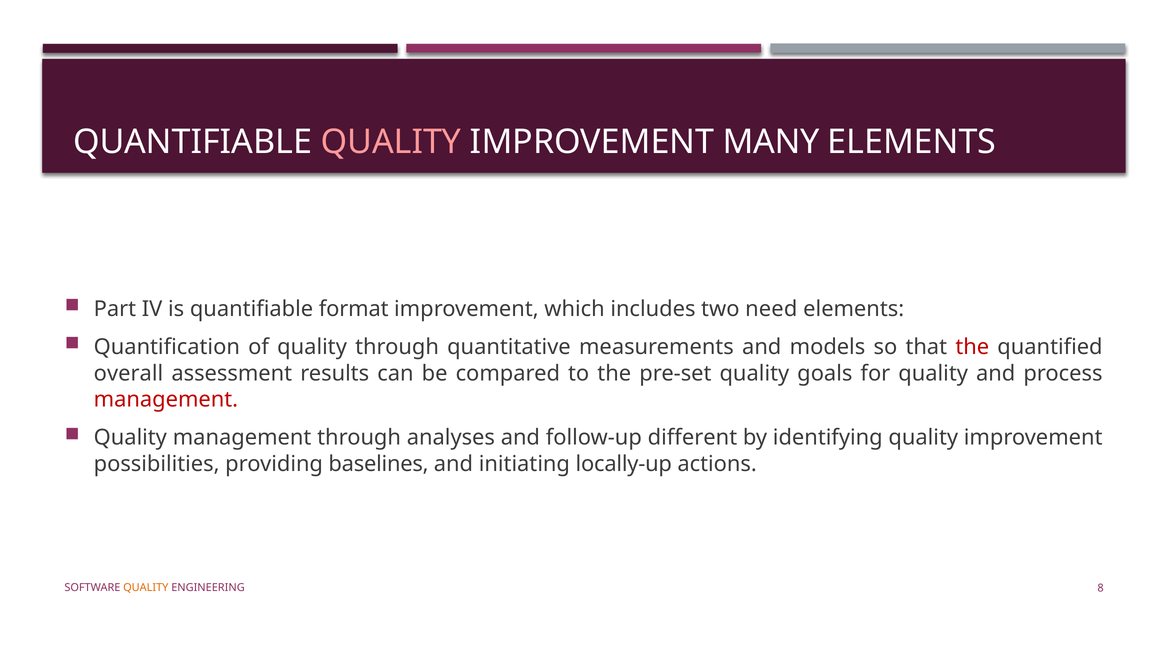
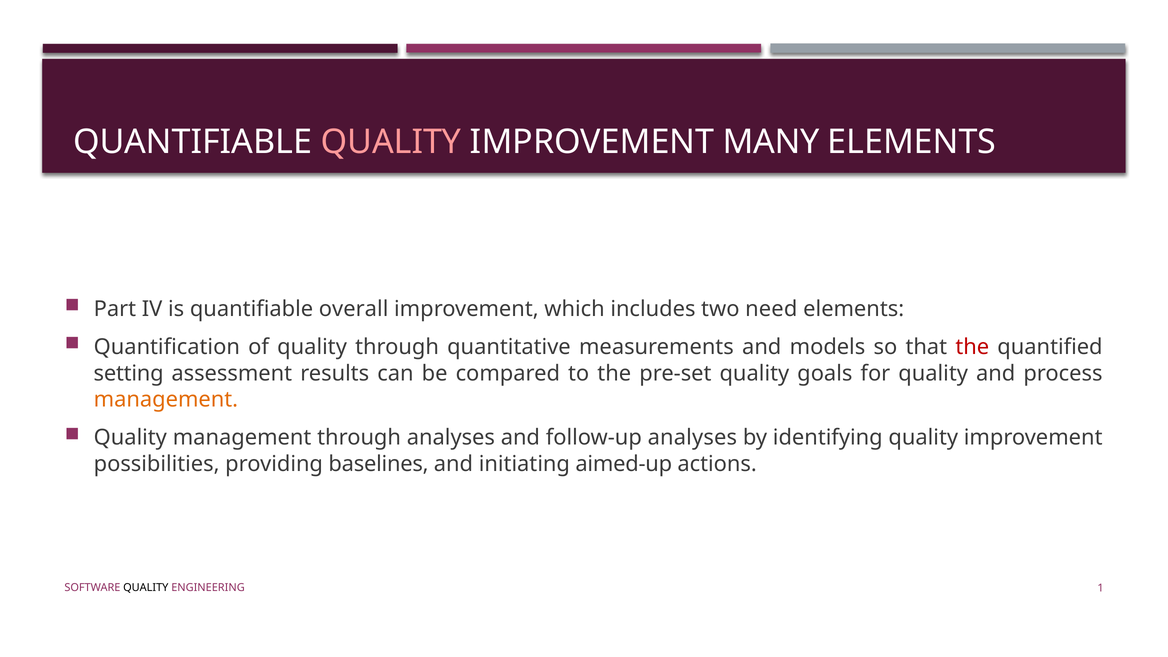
format: format -> overall (354, 309)
overall: overall -> setting (129, 373)
management colour: red -> orange (166, 400)
follow-up different: different -> analyses (692, 438)
locally-up: locally-up -> aimed-up (624, 464)
QUALITY colour: orange -> black (146, 588)
8: 8 -> 1 (1101, 588)
